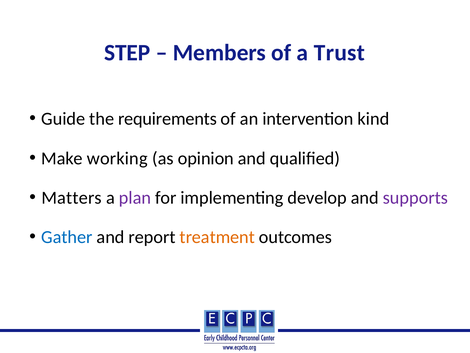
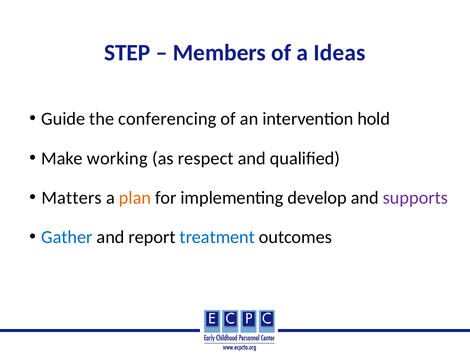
Trust: Trust -> Ideas (340, 53)
requirements: requirements -> conferencing (167, 119)
kind: kind -> hold (374, 119)
opinion: opinion -> respect (206, 158)
plan colour: purple -> orange (135, 197)
treatment colour: orange -> blue (217, 237)
